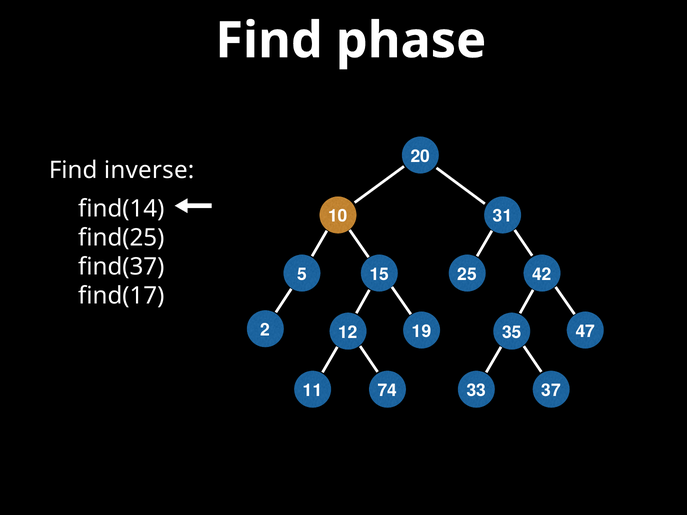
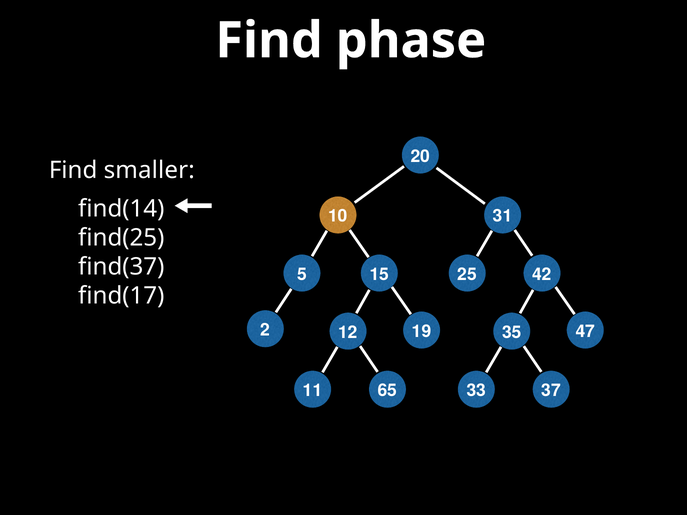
inverse: inverse -> smaller (149, 170)
74: 74 -> 65 (387, 391)
